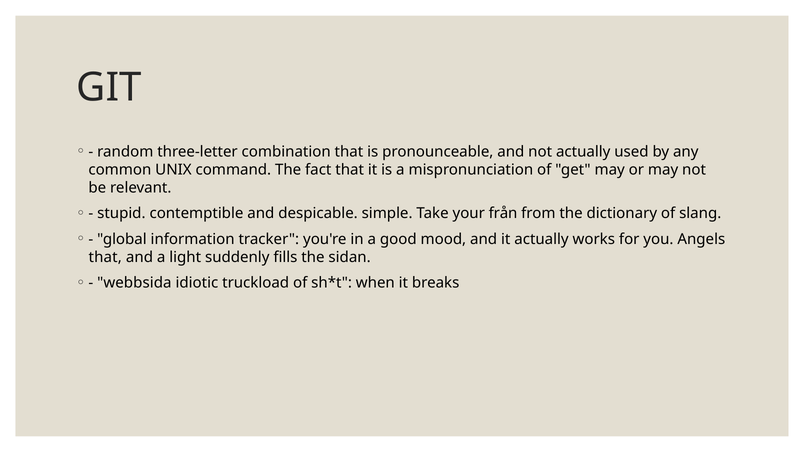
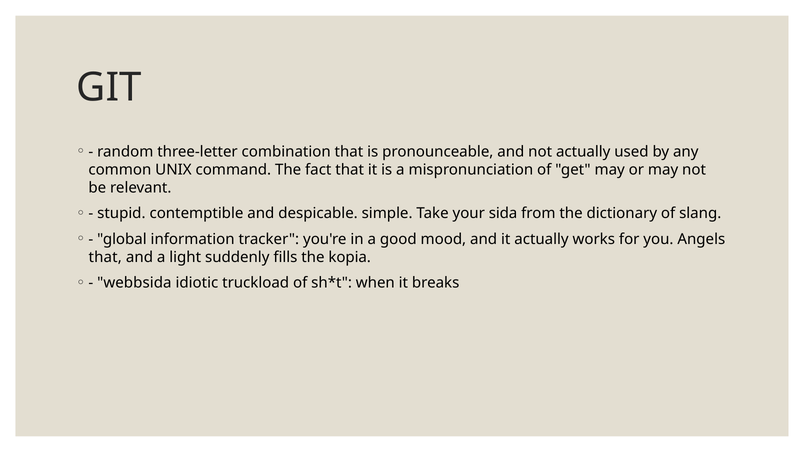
från: från -> sida (503, 214)
sidan: sidan -> kopia (350, 257)
